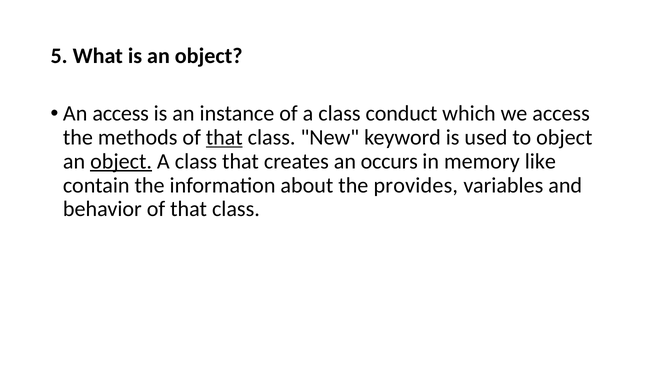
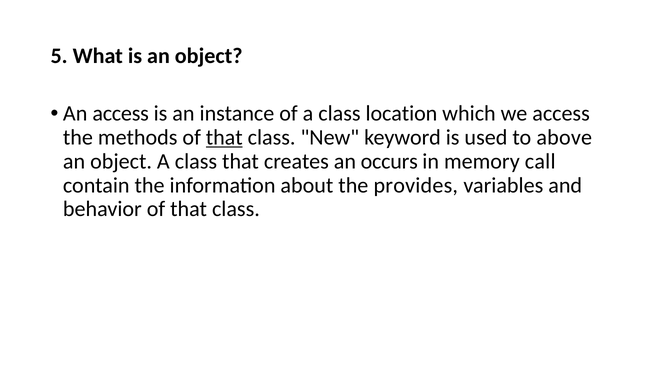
conduct: conduct -> location (401, 114)
to object: object -> above (564, 137)
object underline: present -> none (121, 161)
like: like -> call (540, 161)
